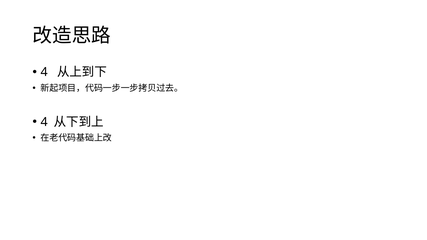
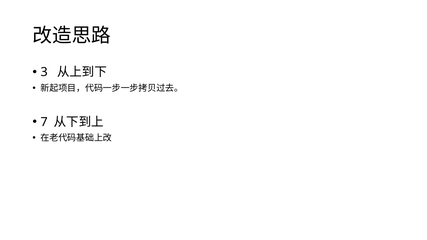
4: 4 -> 3 (44, 72)
4: 4 -> 7 (44, 122)
